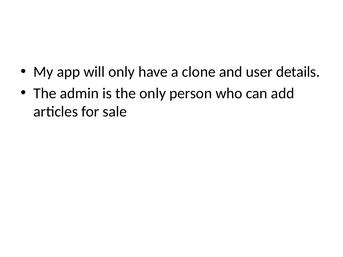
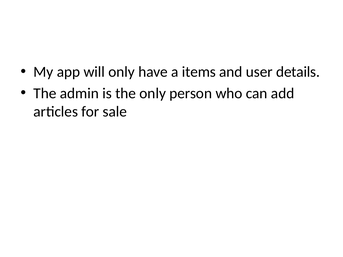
clone: clone -> items (199, 72)
